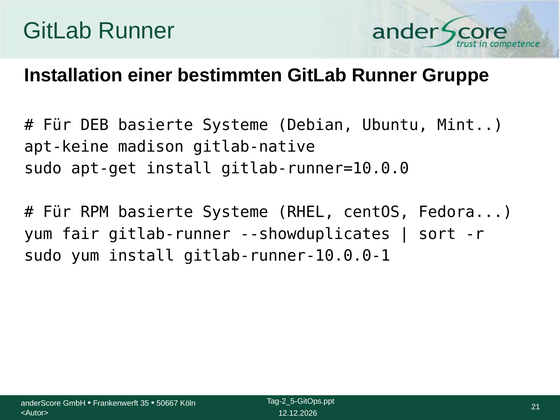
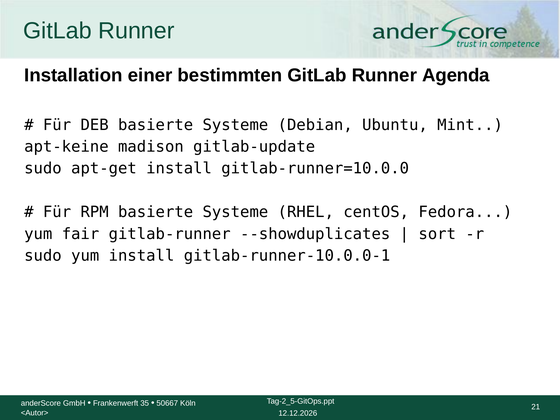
Gruppe: Gruppe -> Agenda (456, 75)
gitlab-native: gitlab-native -> gitlab-update (254, 147)
